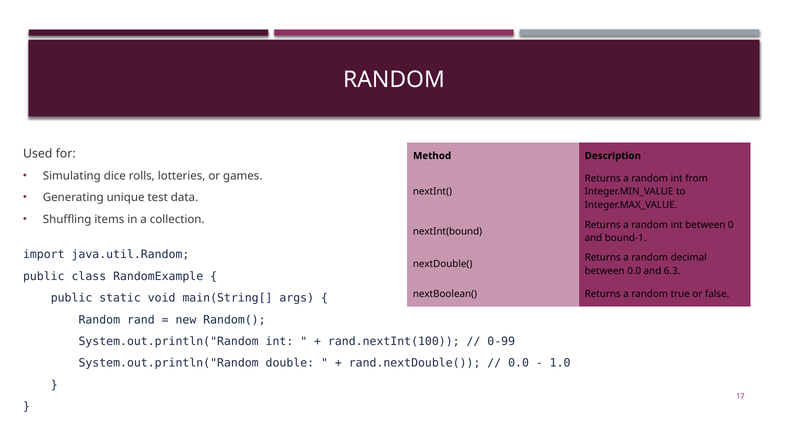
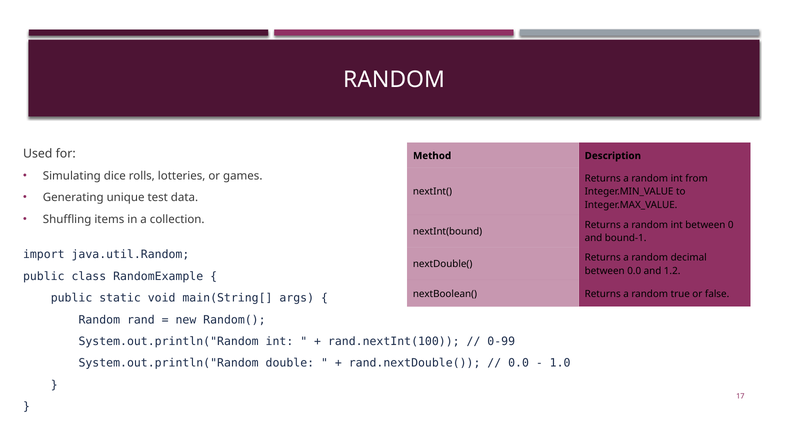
6.3: 6.3 -> 1.2 (672, 271)
